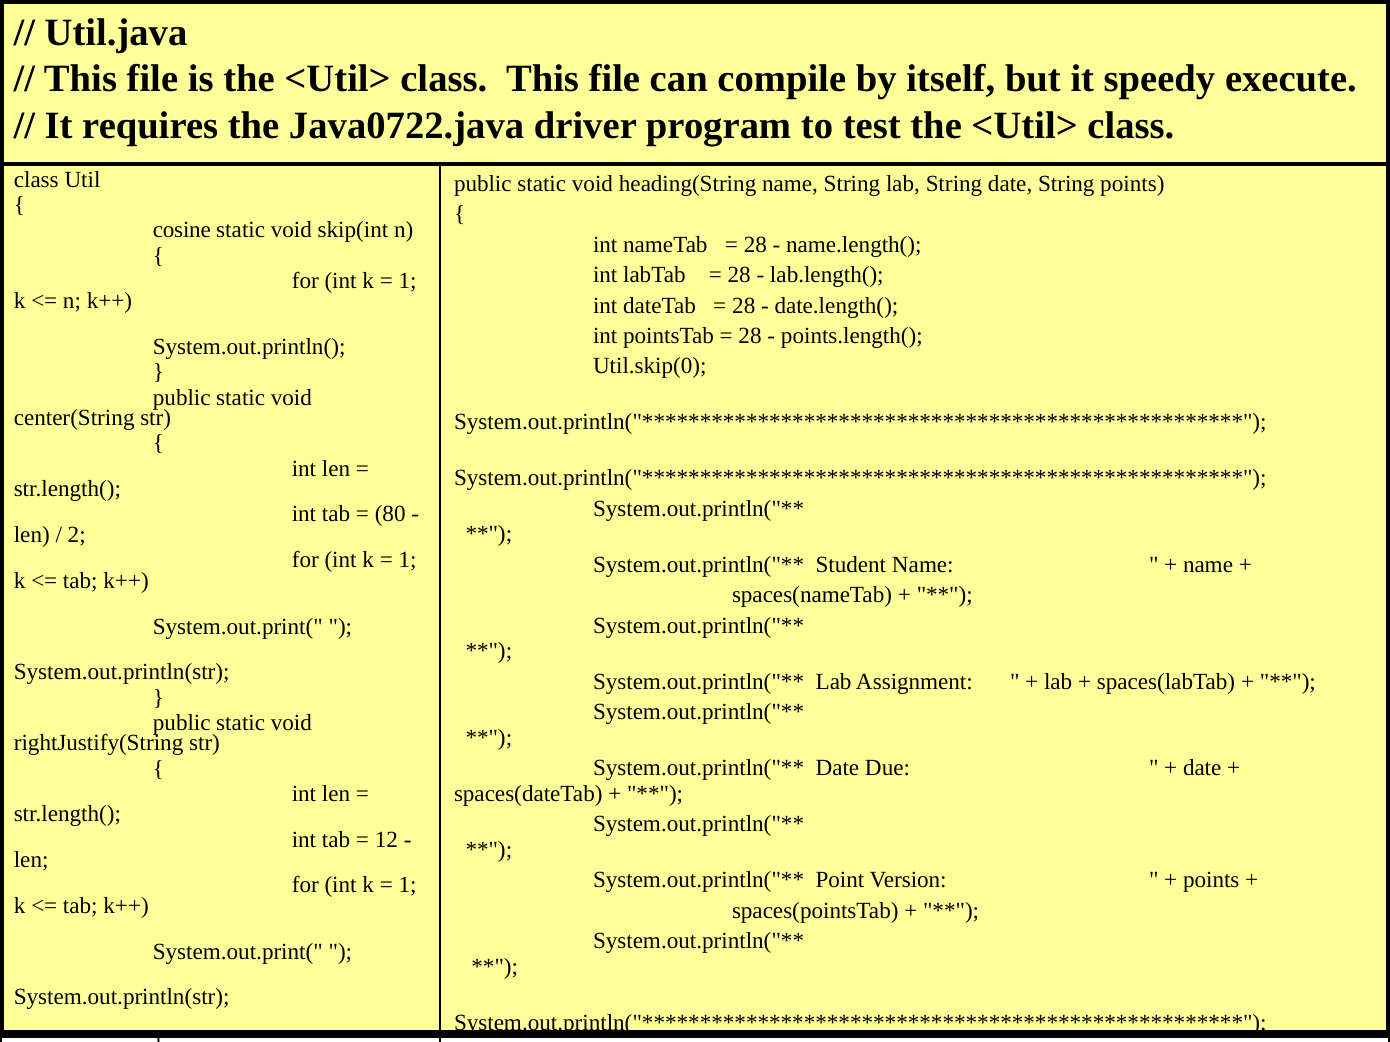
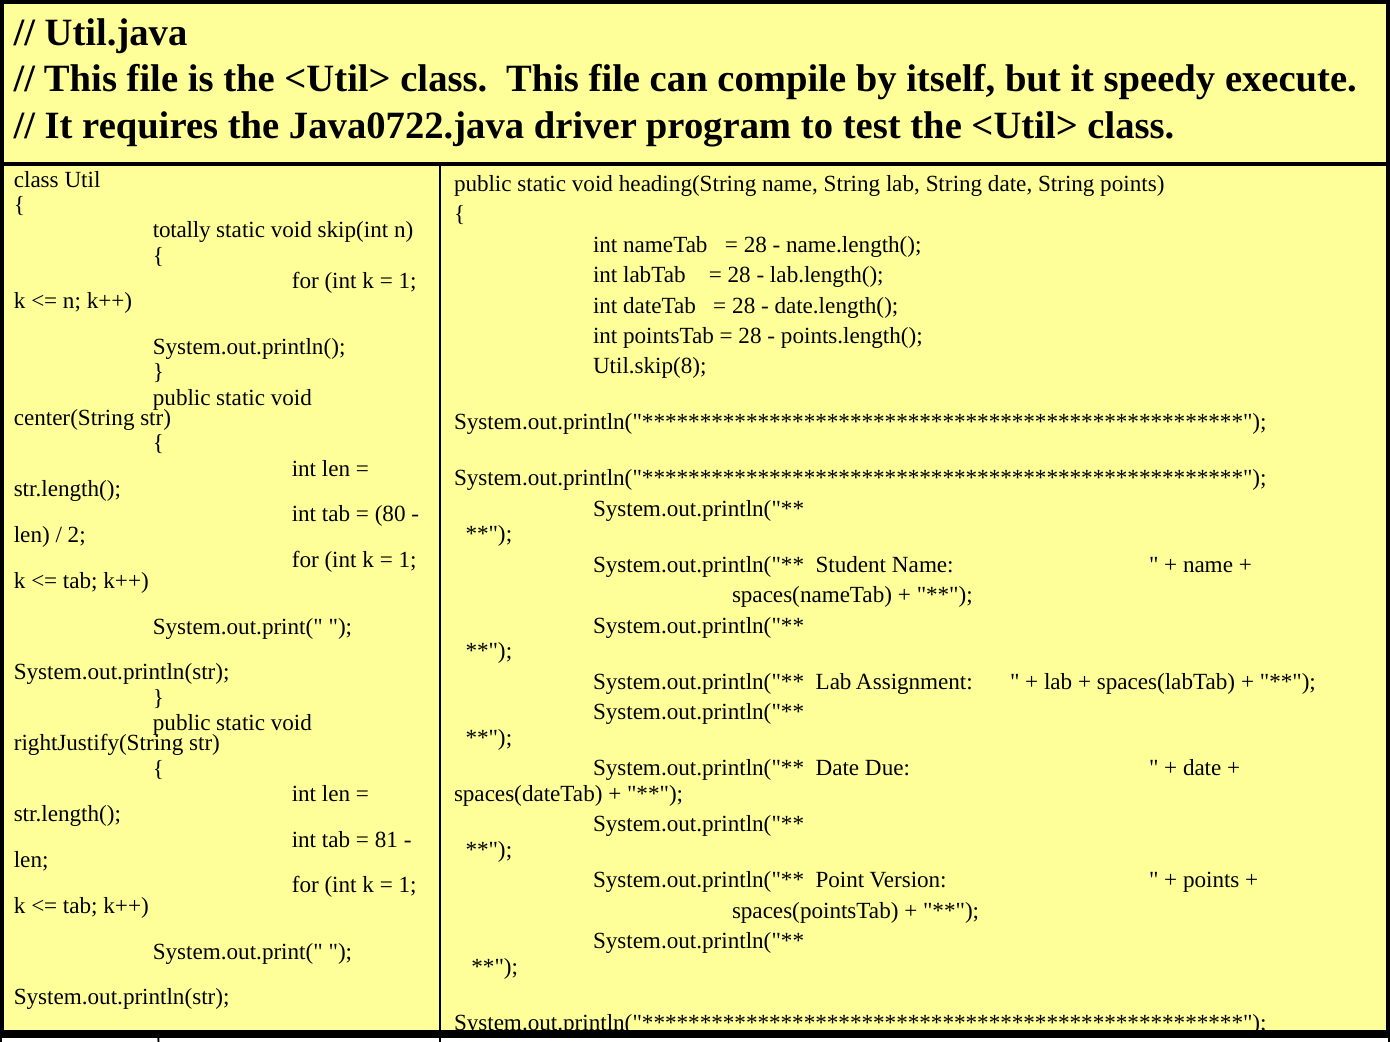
cosine: cosine -> totally (182, 230)
Util.skip(0: Util.skip(0 -> Util.skip(8 (650, 366)
12: 12 -> 81 (386, 840)
